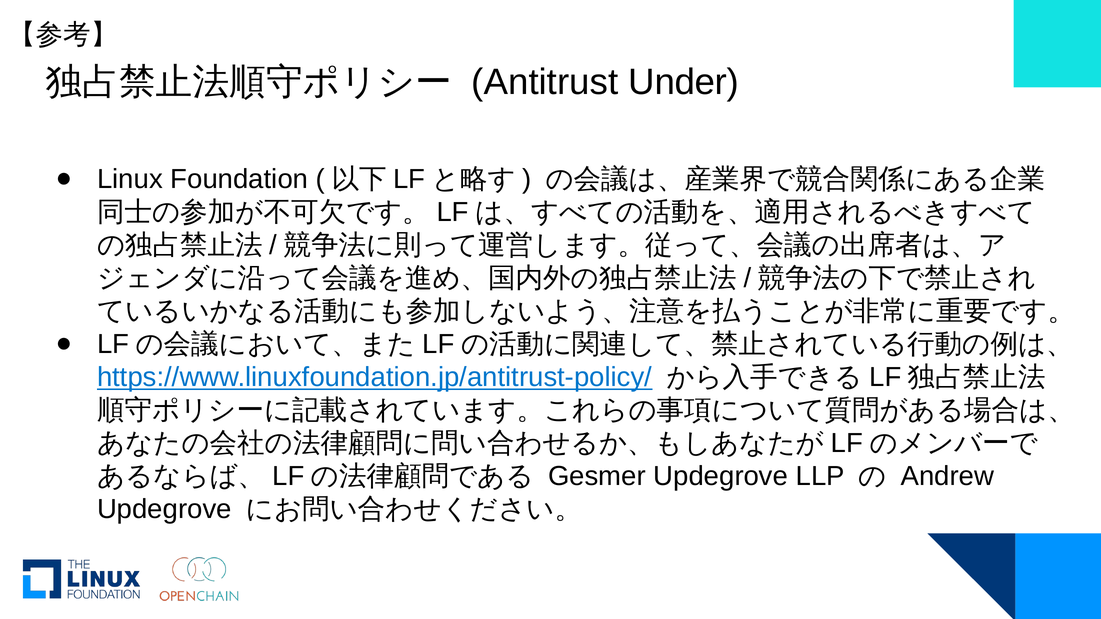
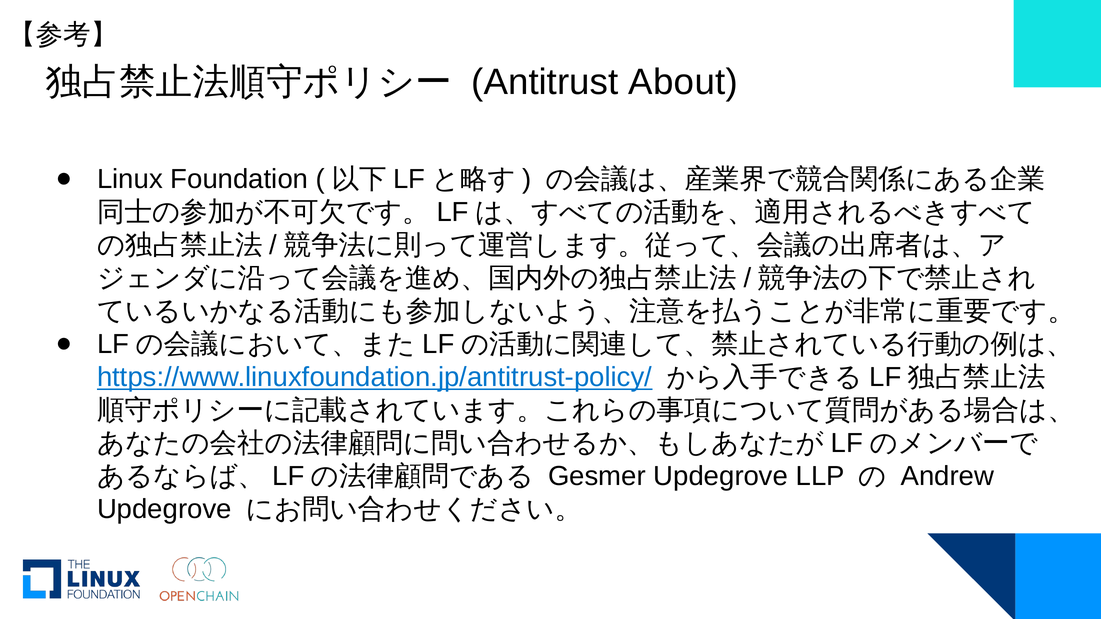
Under: Under -> About (683, 82)
